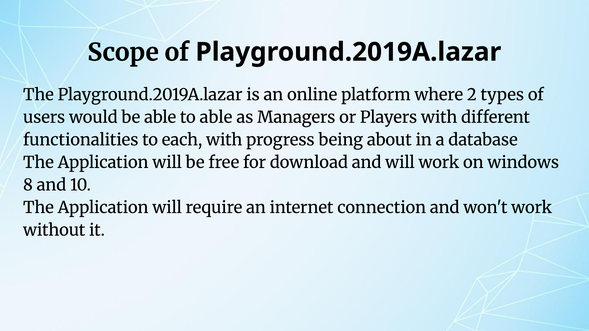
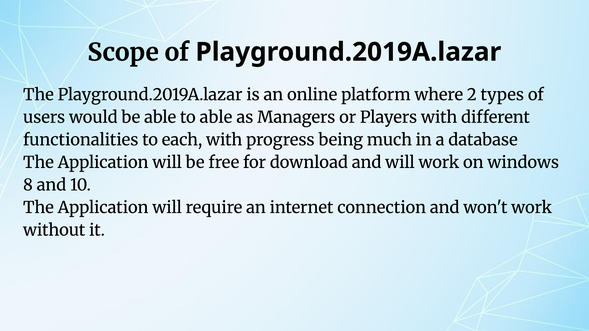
about: about -> much (389, 140)
